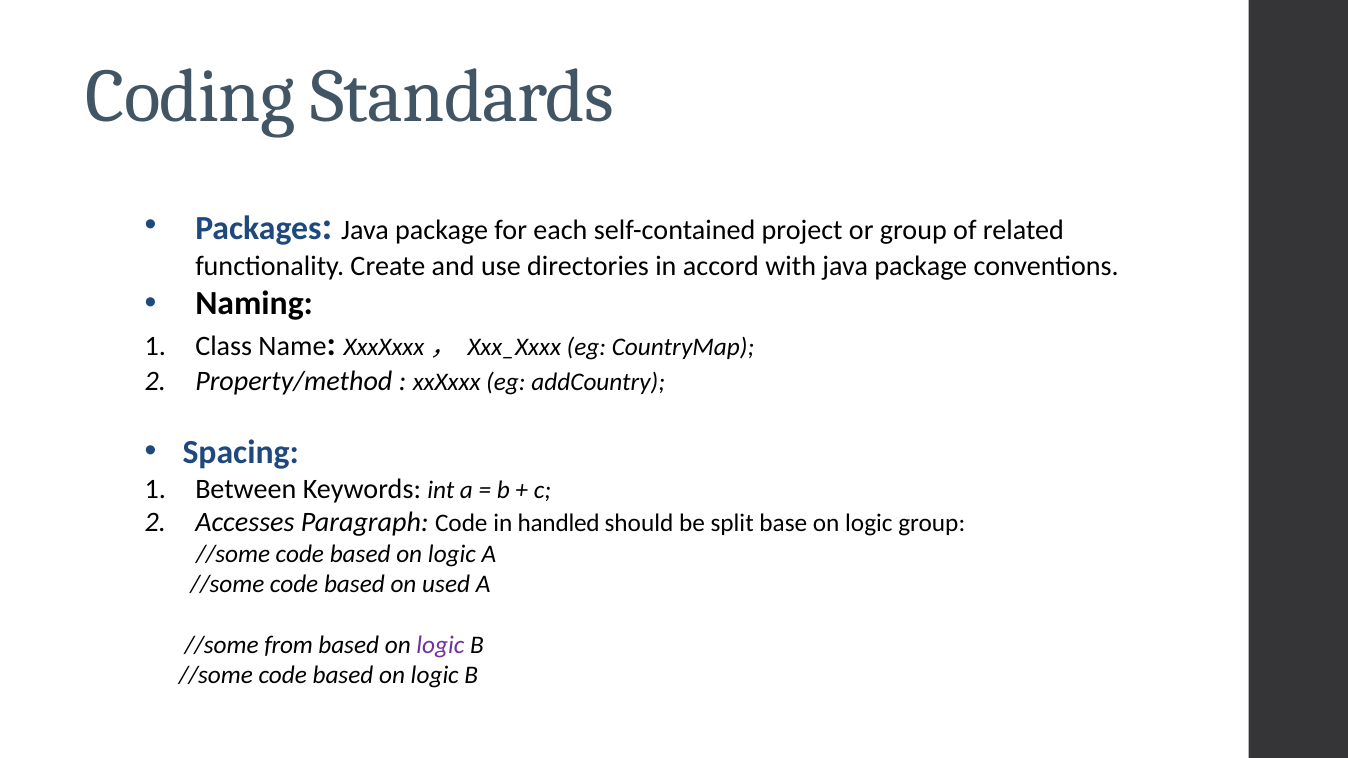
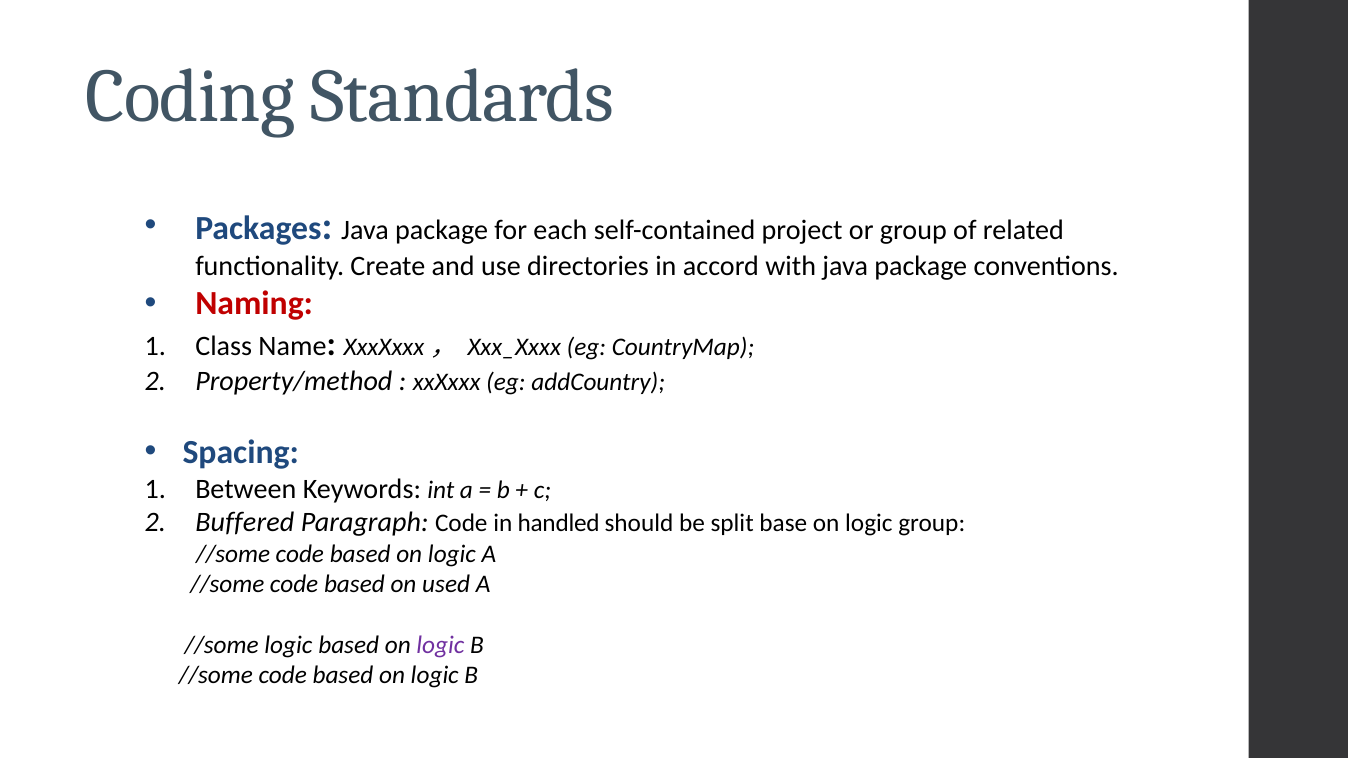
Naming colour: black -> red (254, 304)
Accesses: Accesses -> Buffered (245, 523)
//some from: from -> logic (288, 645)
